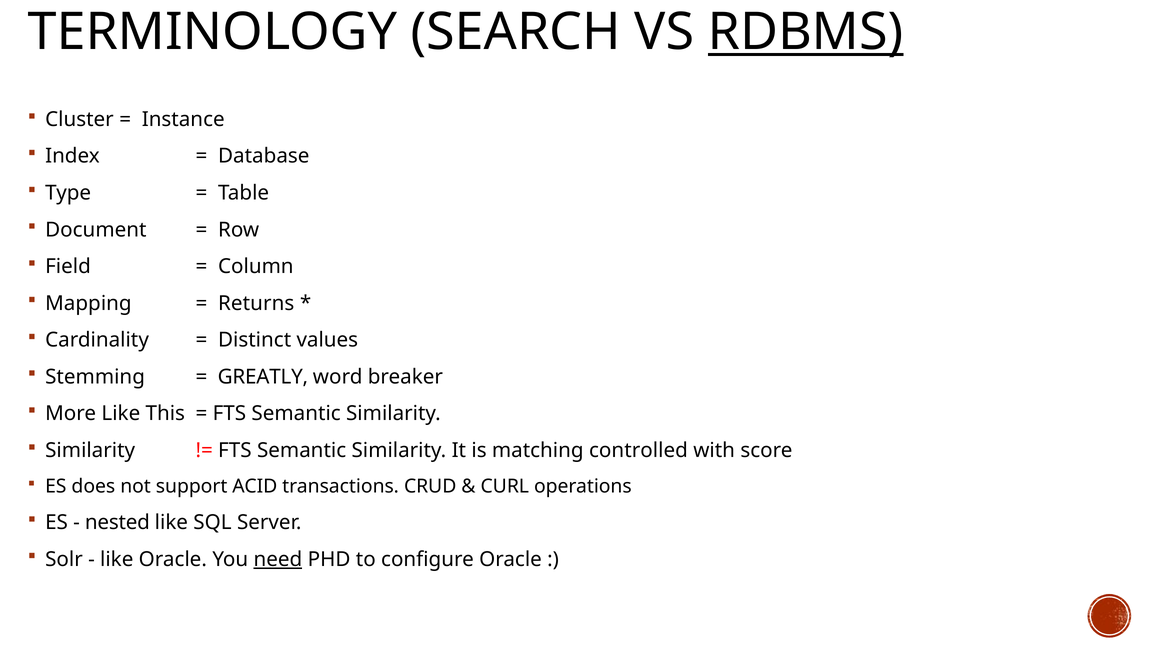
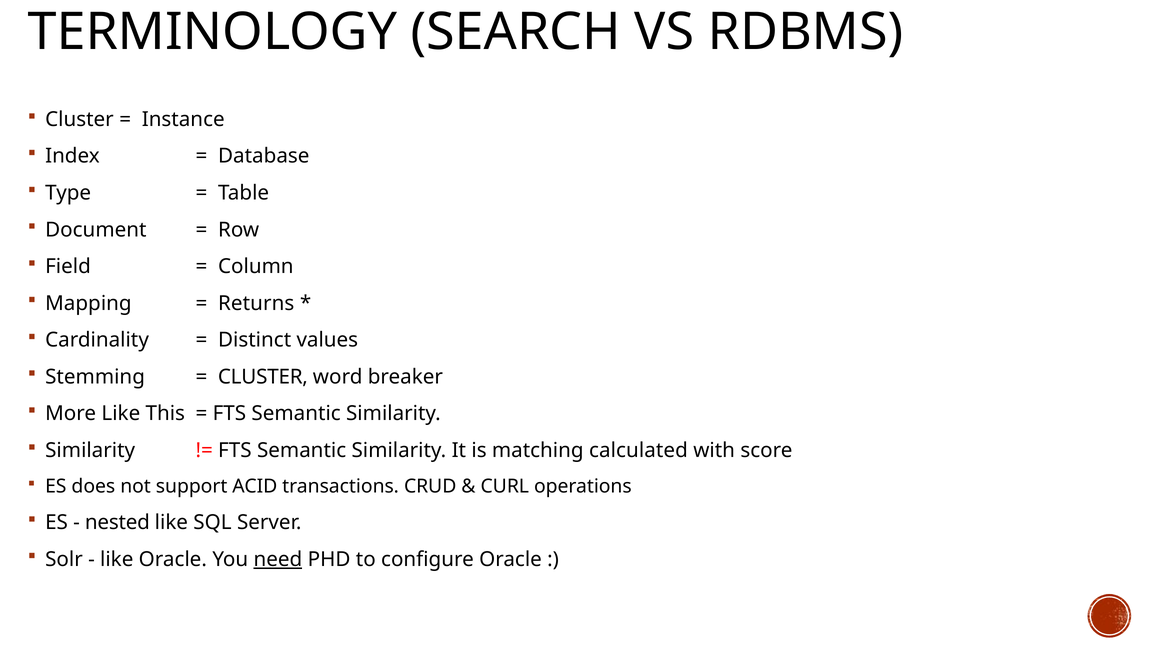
RDBMS underline: present -> none (806, 32)
GREATLY: GREATLY -> CLUSTER (263, 377)
controlled: controlled -> calculated (638, 450)
